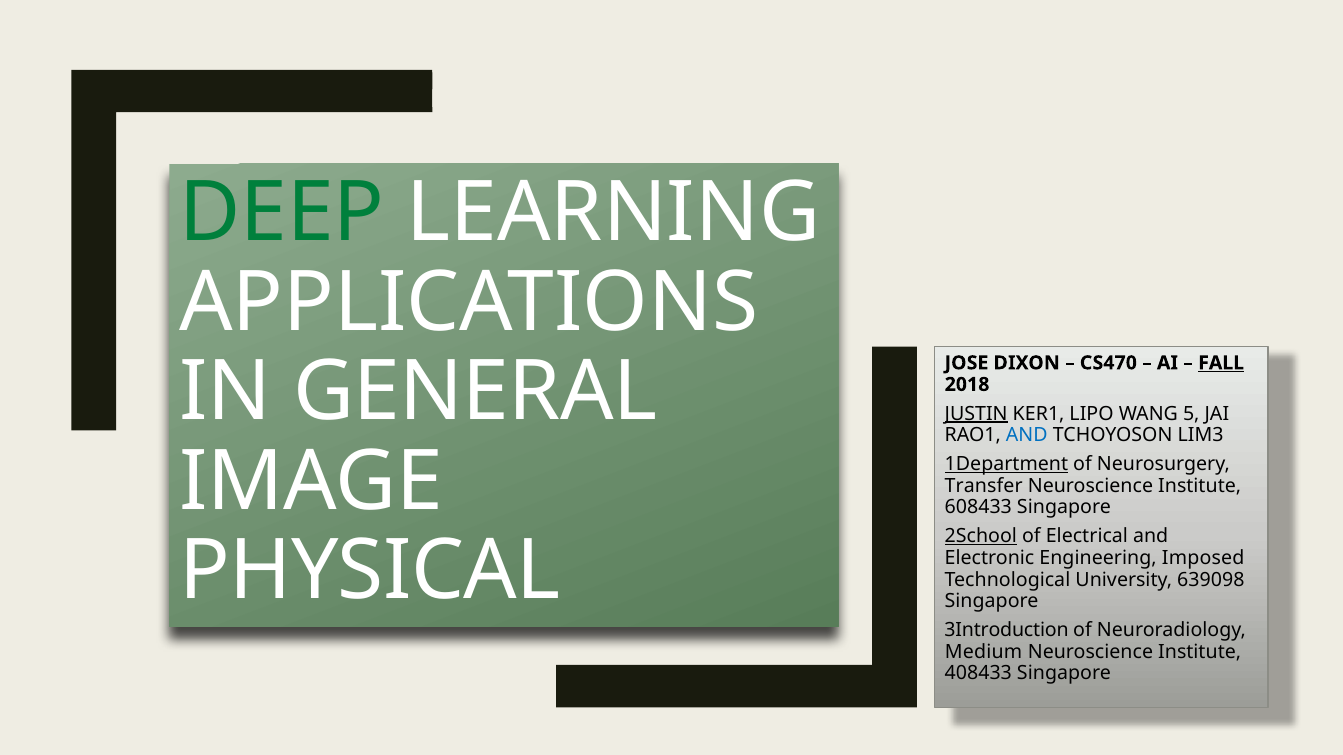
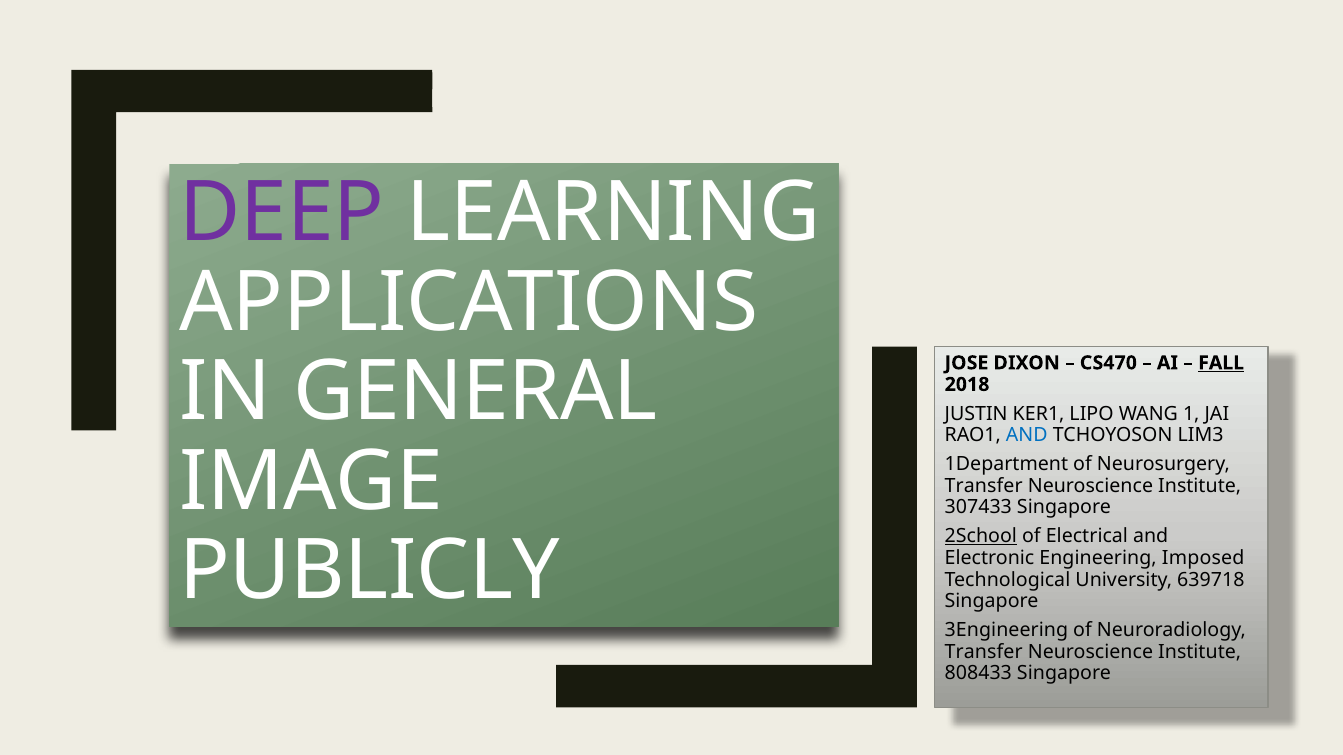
DEEP colour: green -> purple (282, 213)
JUSTIN underline: present -> none (976, 414)
5: 5 -> 1 (1191, 414)
1Department underline: present -> none (1006, 464)
608433: 608433 -> 307433 (978, 508)
PHYSICAL: PHYSICAL -> PUBLICLY (370, 571)
639098: 639098 -> 639718 (1211, 580)
3Introduction: 3Introduction -> 3Engineering (1006, 631)
Medium: Medium -> Transfer (984, 652)
408433: 408433 -> 808433 (978, 674)
